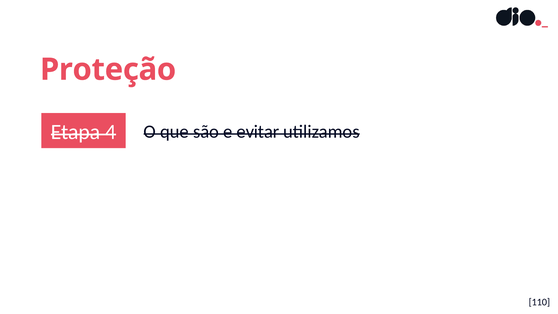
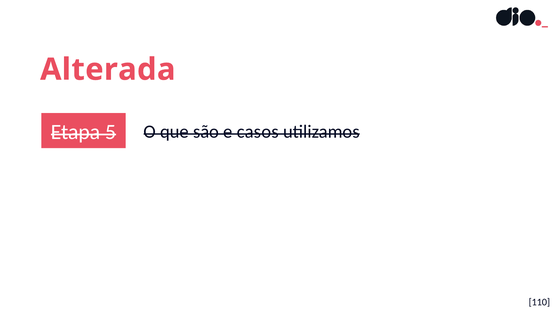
Proteção: Proteção -> Alterada (108, 70)
4: 4 -> 5 (111, 132)
evitar: evitar -> casos (258, 132)
